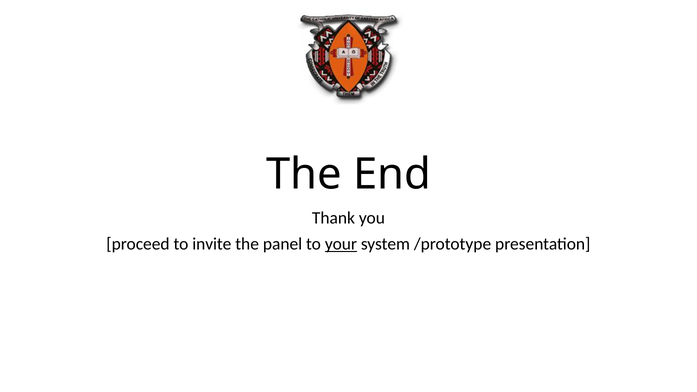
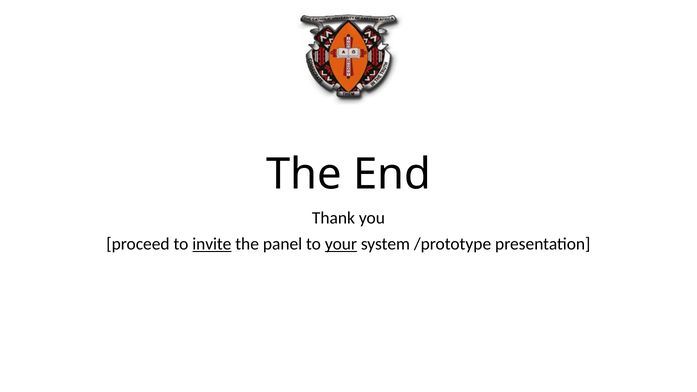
invite underline: none -> present (212, 244)
